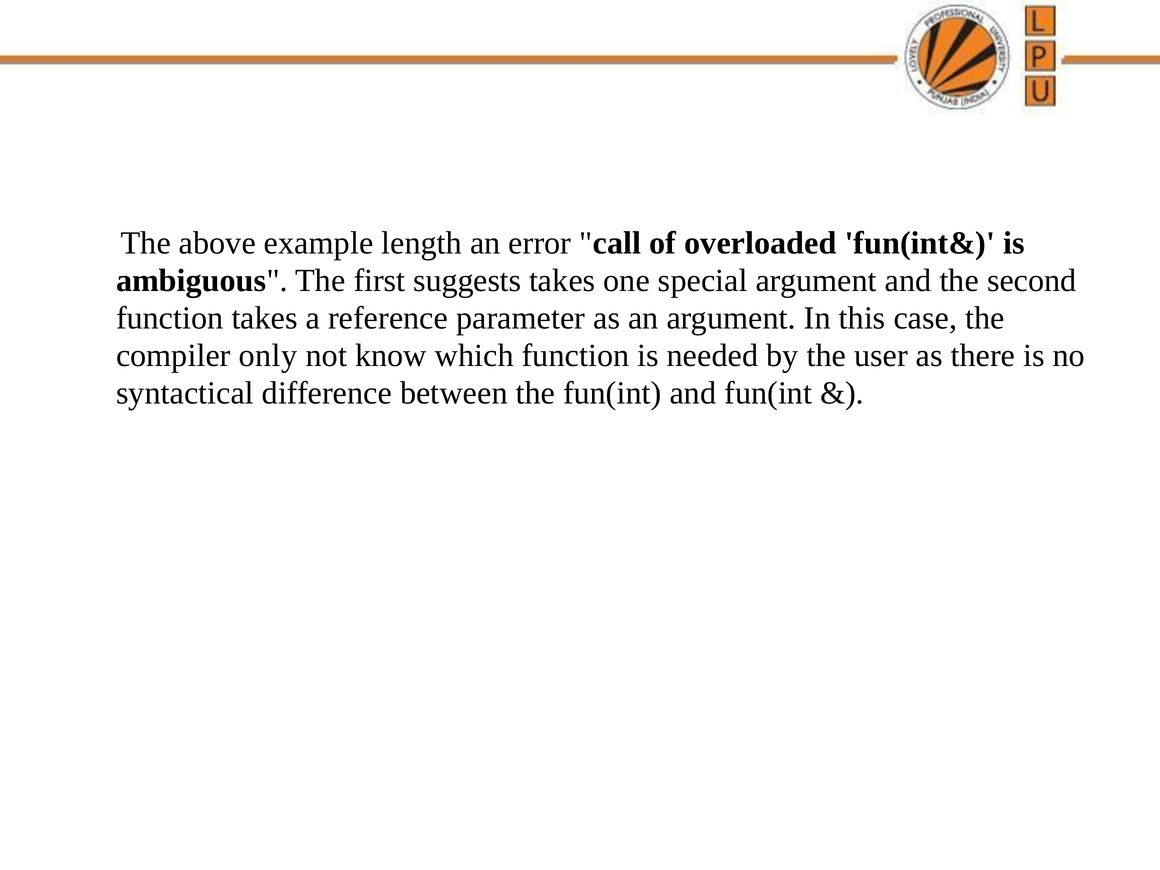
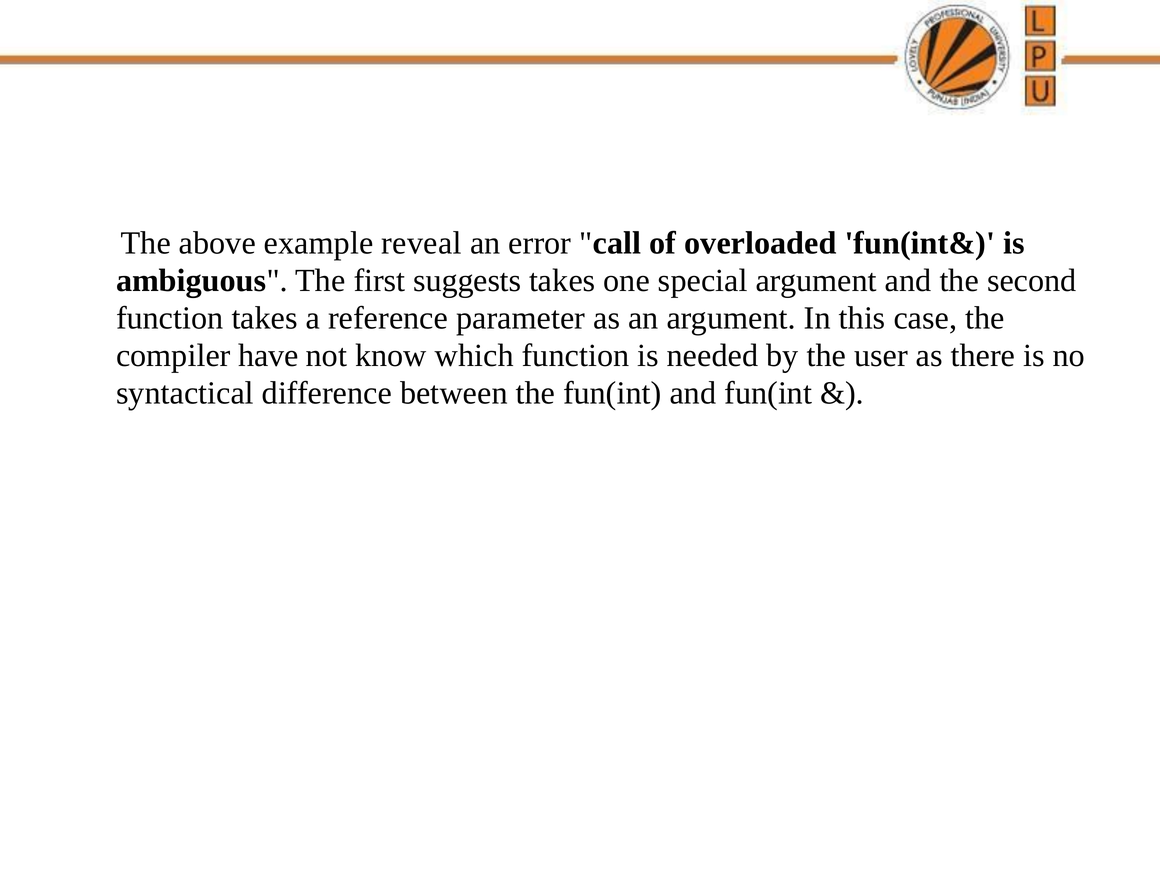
length: length -> reveal (422, 243)
only: only -> have (268, 356)
